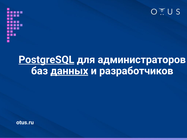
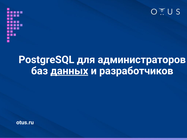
PostgreSQL underline: present -> none (46, 60)
